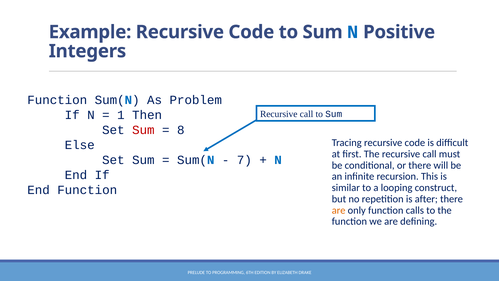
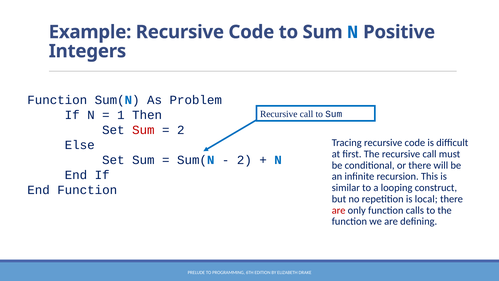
8: 8 -> 2 (181, 130)
7: 7 -> 2 (244, 160)
after: after -> local (426, 199)
are colour: orange -> red (339, 210)
